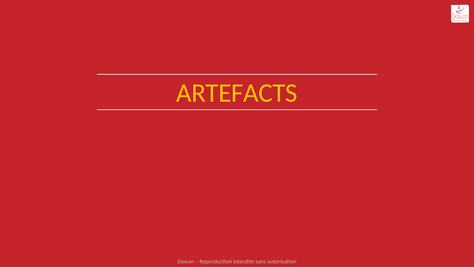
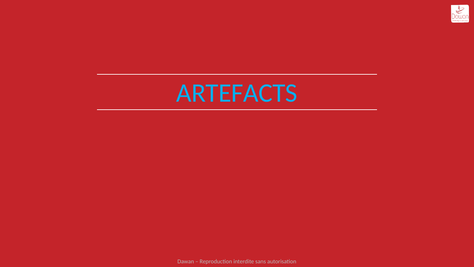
ARTEFACTS colour: yellow -> light blue (237, 93)
